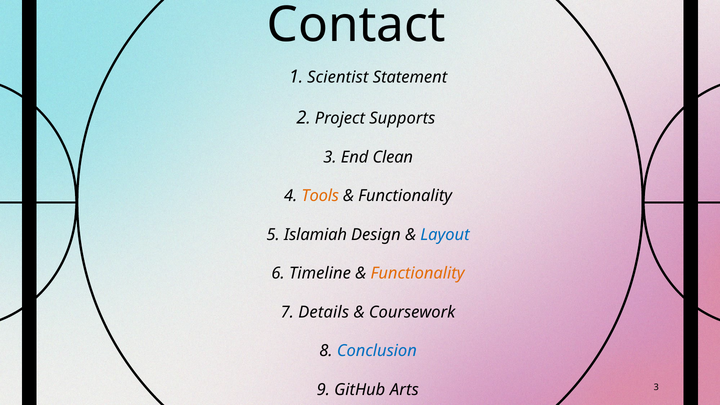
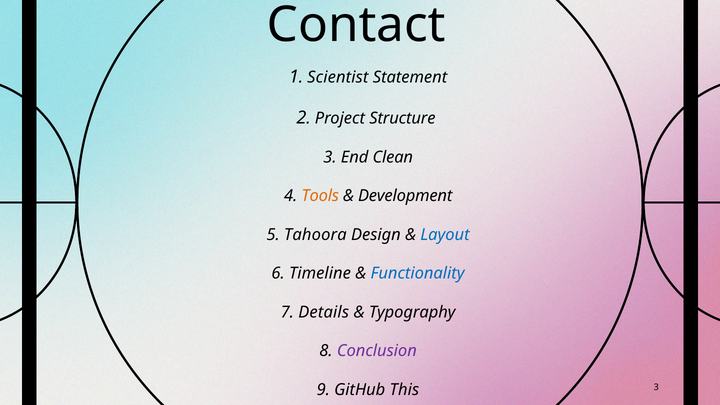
Supports: Supports -> Structure (402, 118)
Functionality: Functionality -> Development (405, 196)
Islamiah: Islamiah -> Tahoora (315, 235)
Functionality colour: orange -> blue (418, 274)
Coursework: Coursework -> Typography (412, 312)
Conclusion colour: blue -> purple (377, 351)
Arts: Arts -> This (404, 390)
